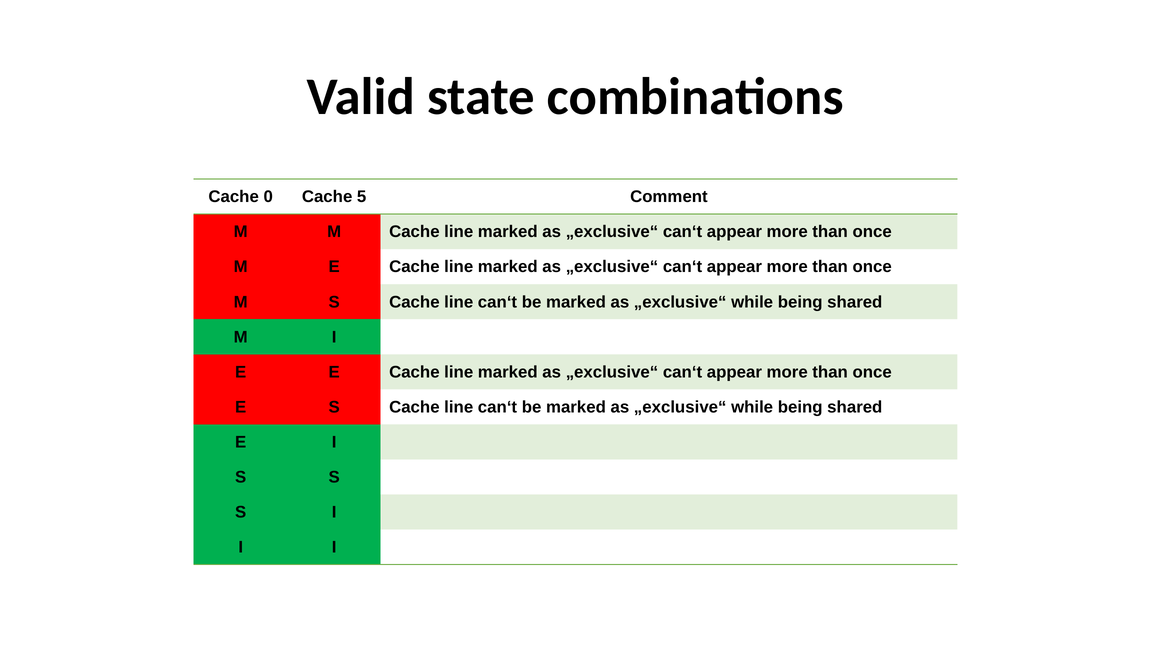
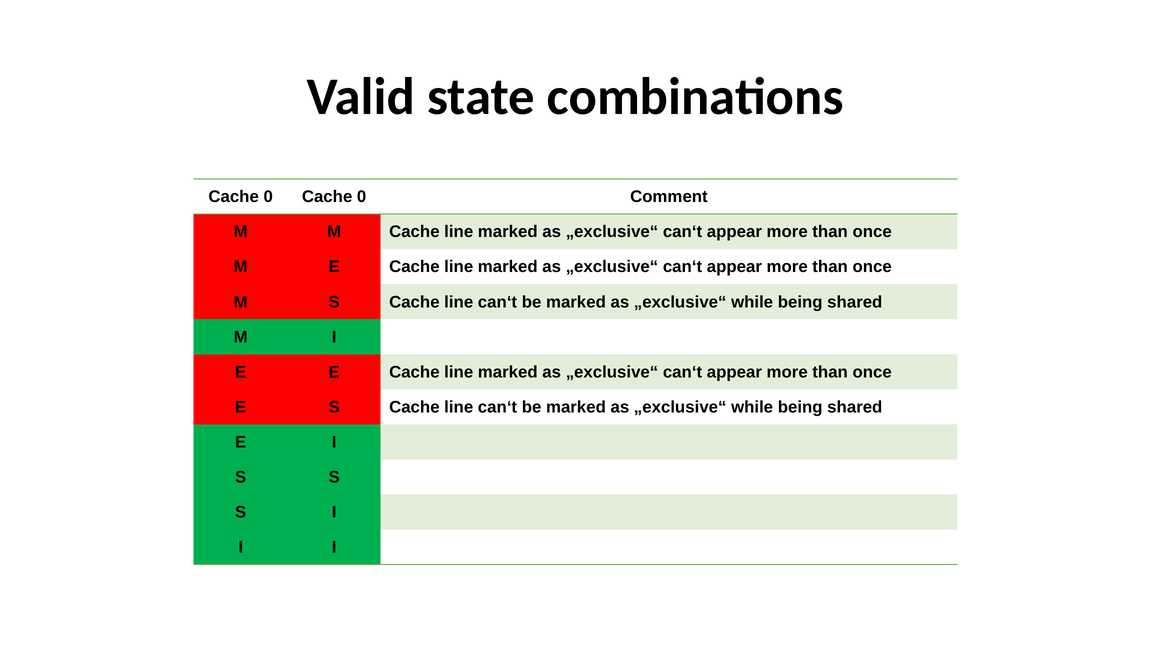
0 Cache 5: 5 -> 0 (362, 197)
